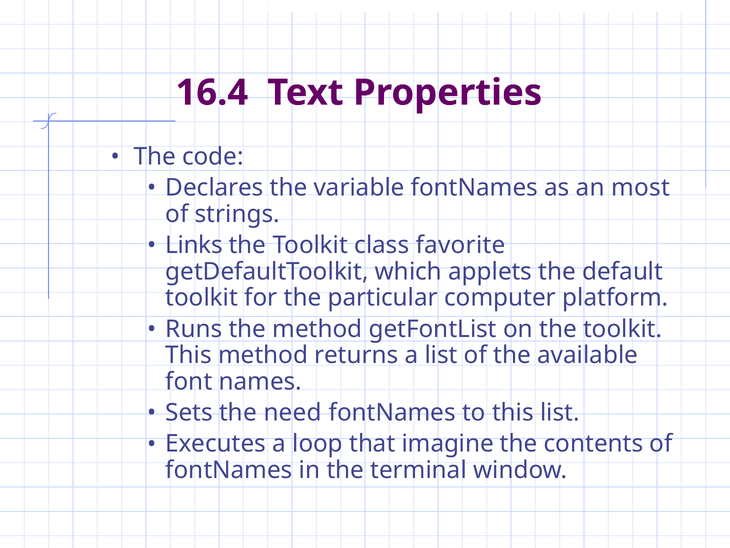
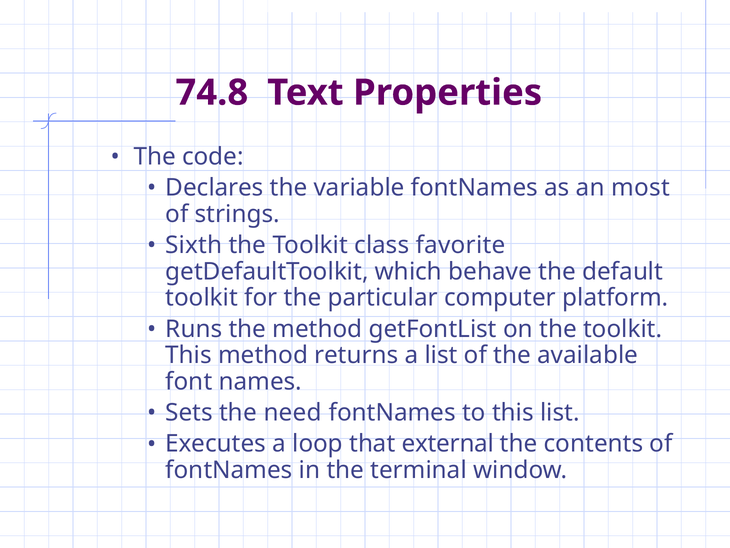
16.4: 16.4 -> 74.8 (212, 93)
Links: Links -> Sixth (194, 245)
applets: applets -> behave (490, 271)
imagine: imagine -> external (448, 444)
